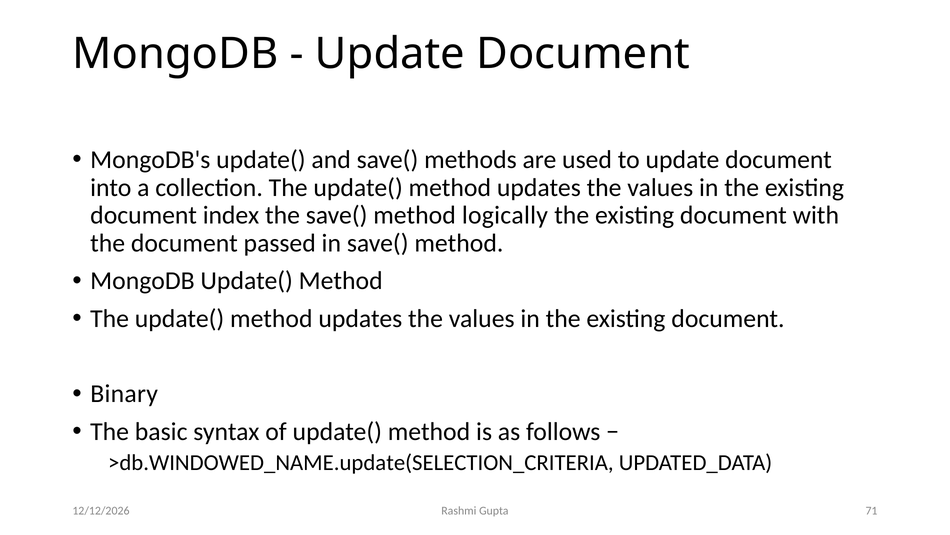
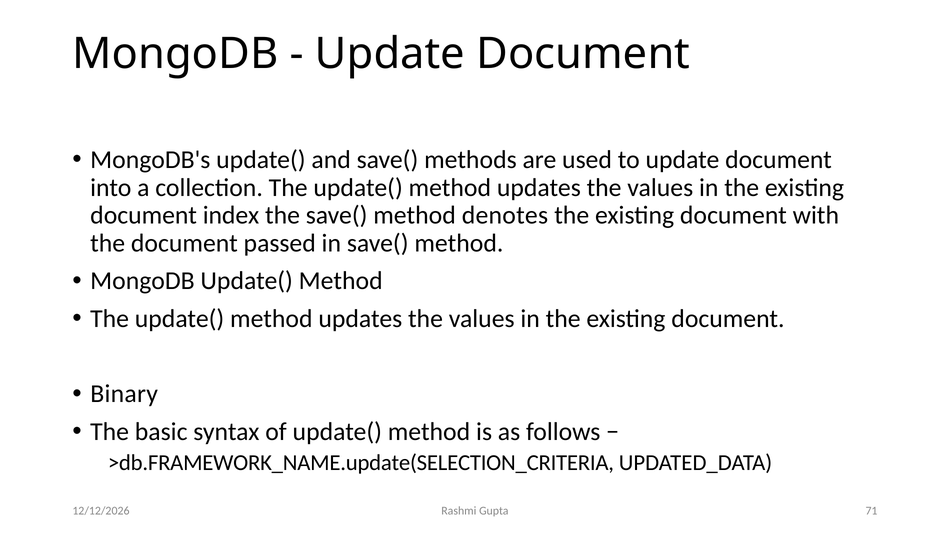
logically: logically -> denotes (505, 215)
>db.WINDOWED_NAME.update(SELECTION_CRITERIA: >db.WINDOWED_NAME.update(SELECTION_CRITERIA -> >db.FRAMEWORK_NAME.update(SELECTION_CRITERIA (361, 462)
